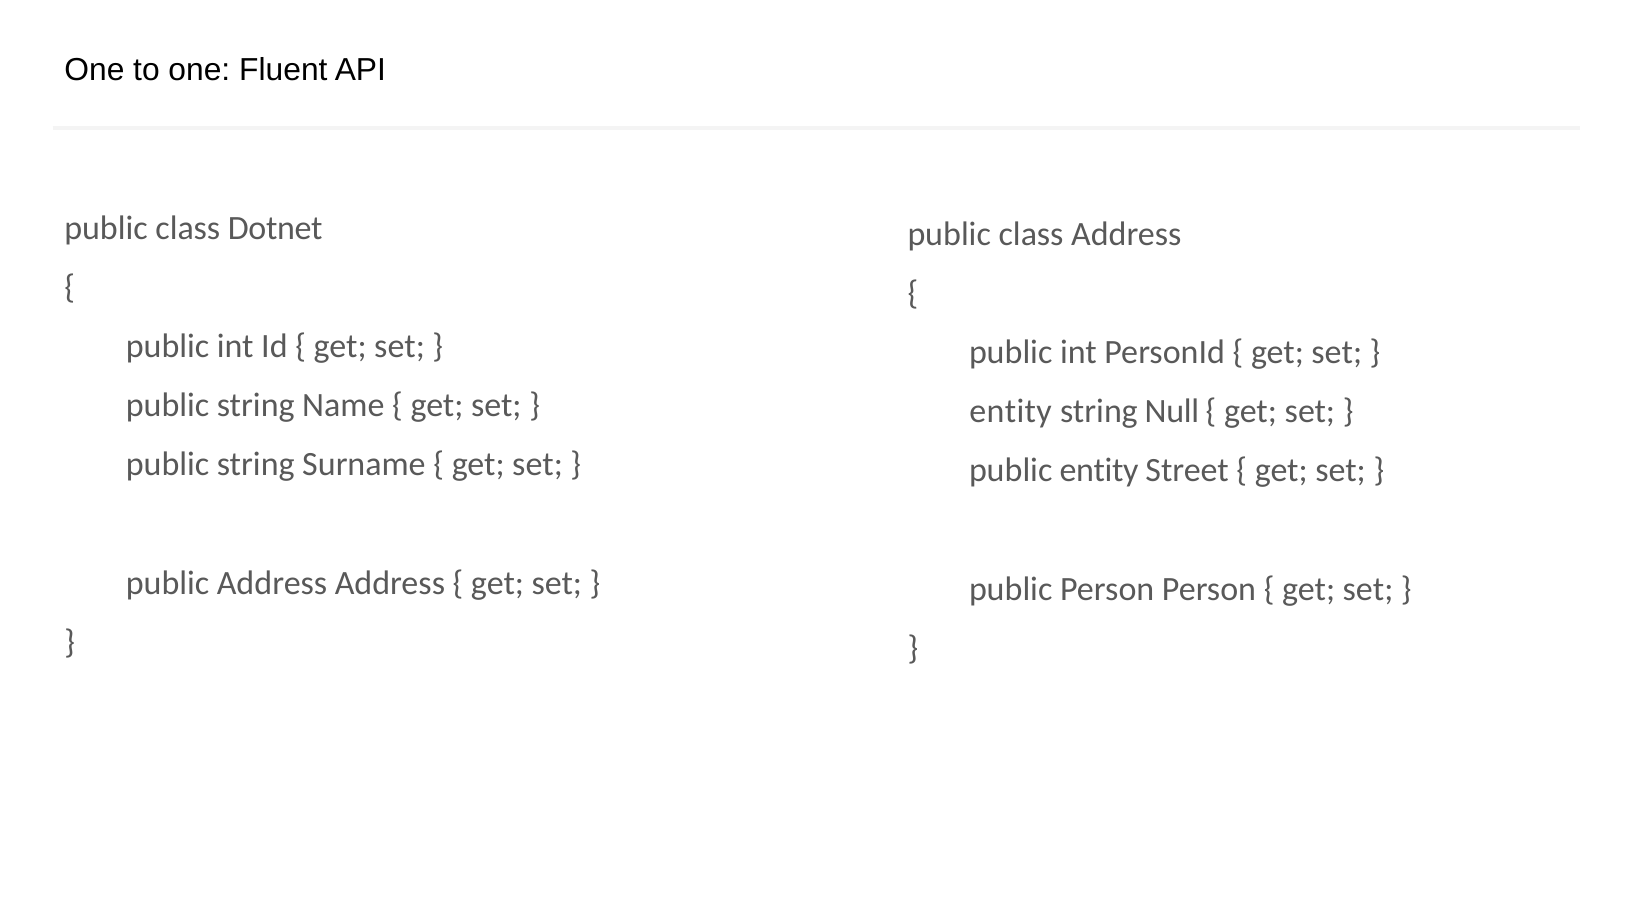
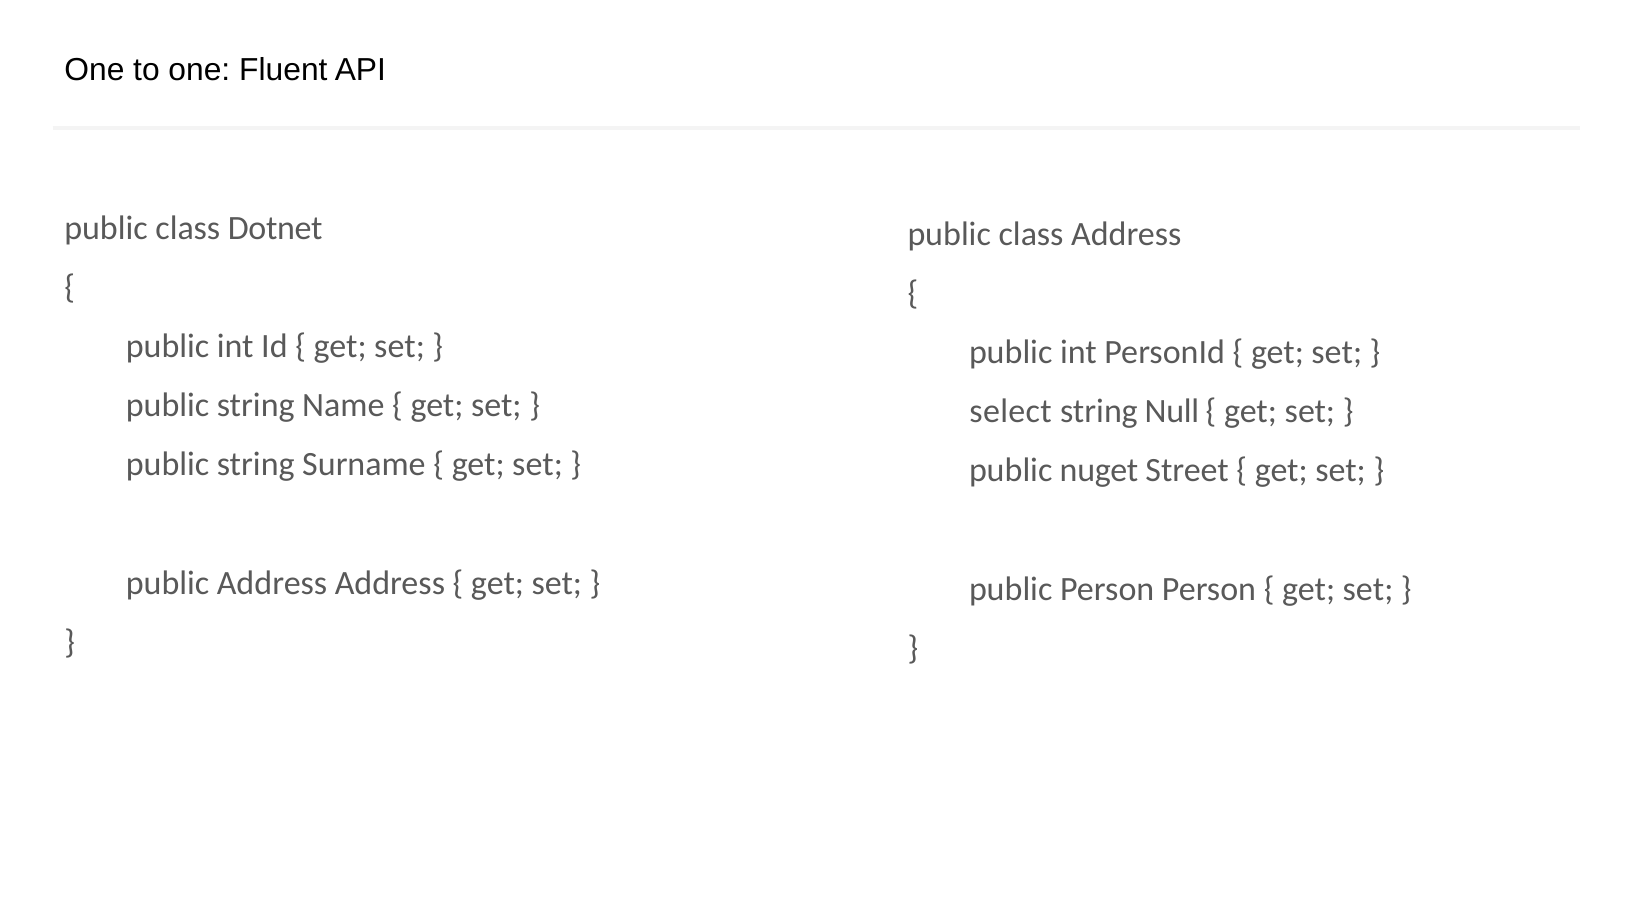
entity: entity -> select (1011, 411)
public entity: entity -> nuget (1099, 471)
